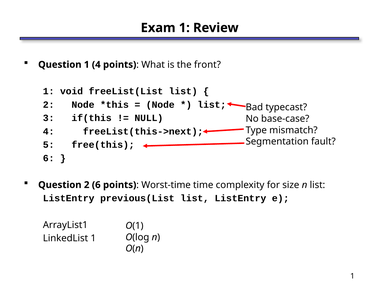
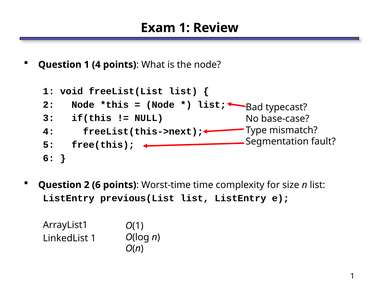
the front: front -> node (208, 64)
